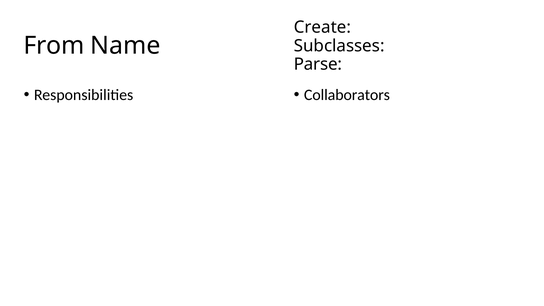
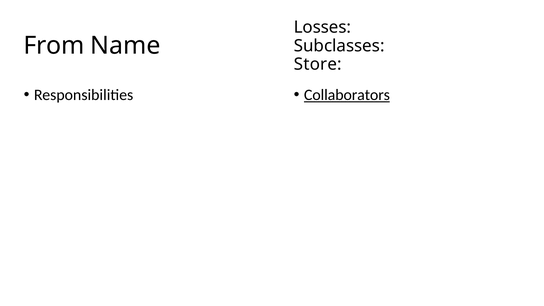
Create: Create -> Losses (322, 27)
Parse: Parse -> Store (318, 64)
Collaborators underline: none -> present (347, 95)
